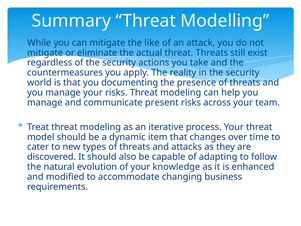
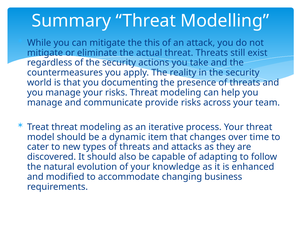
like: like -> this (152, 43)
present: present -> provide (162, 102)
